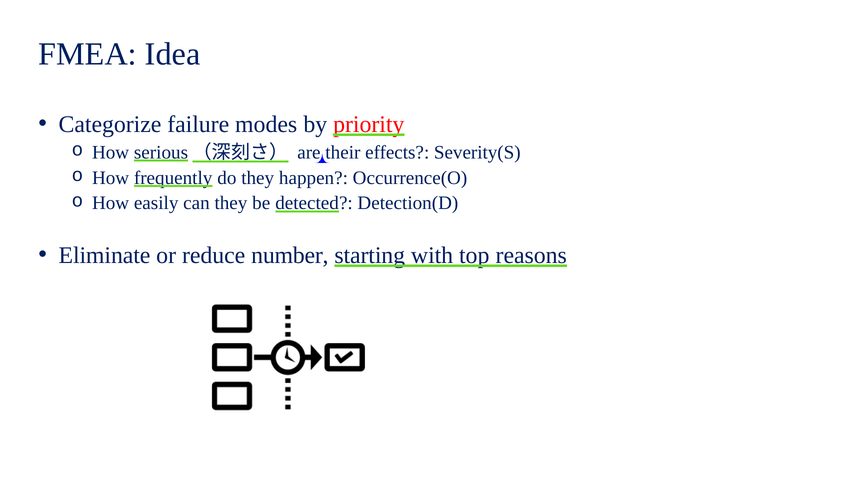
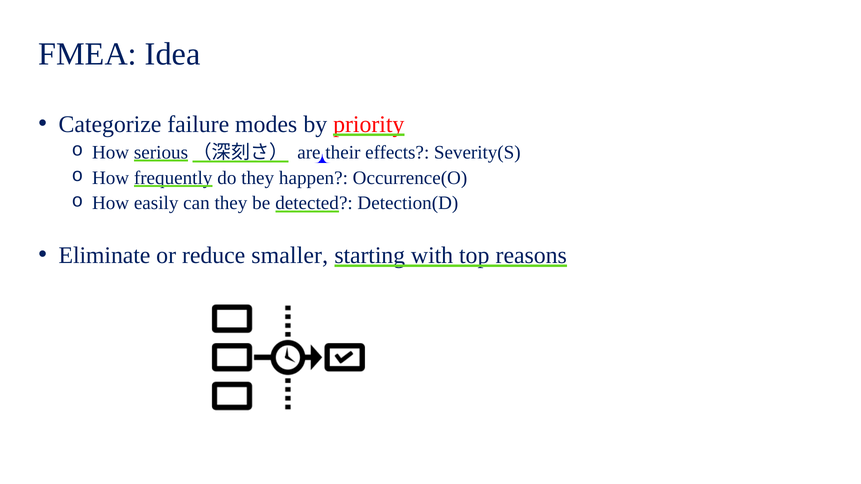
number: number -> smaller (290, 256)
